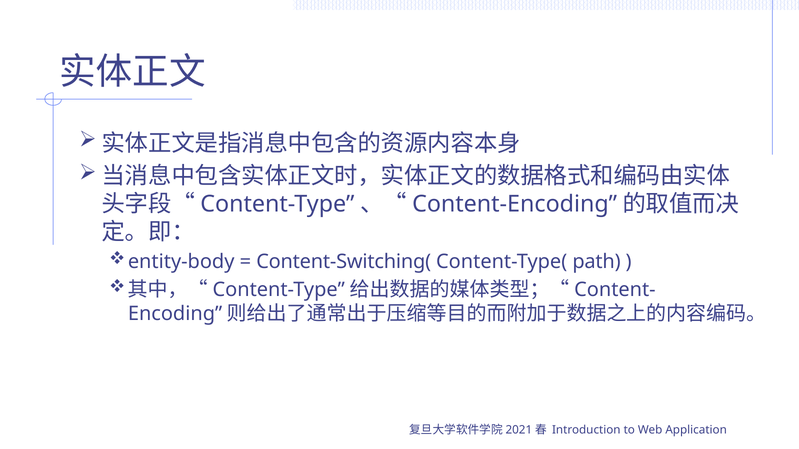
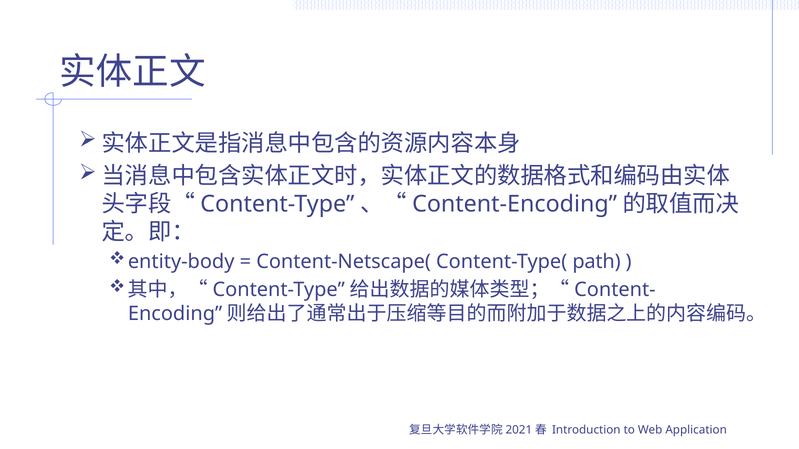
Content-Switching(: Content-Switching( -> Content-Netscape( (344, 262)
